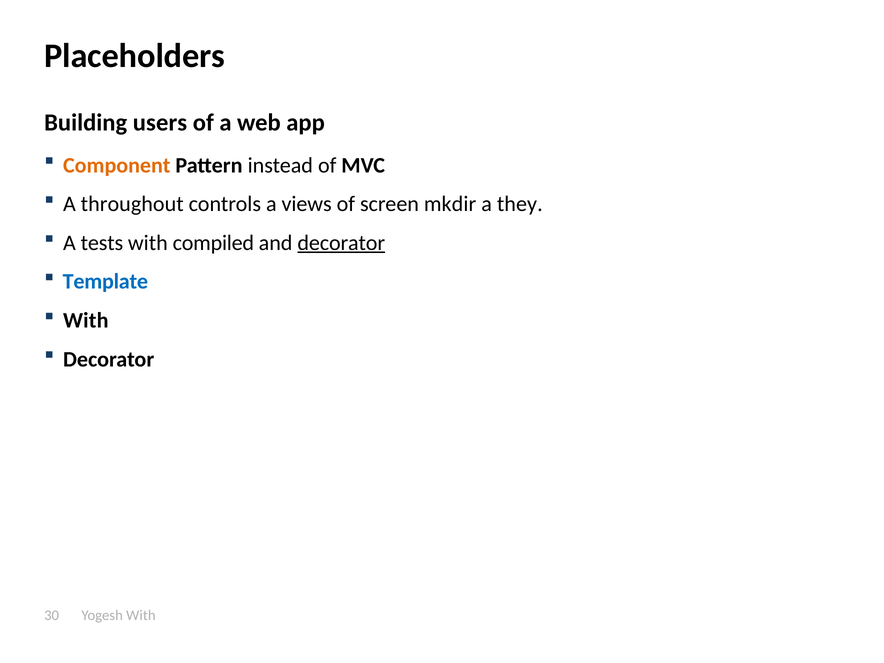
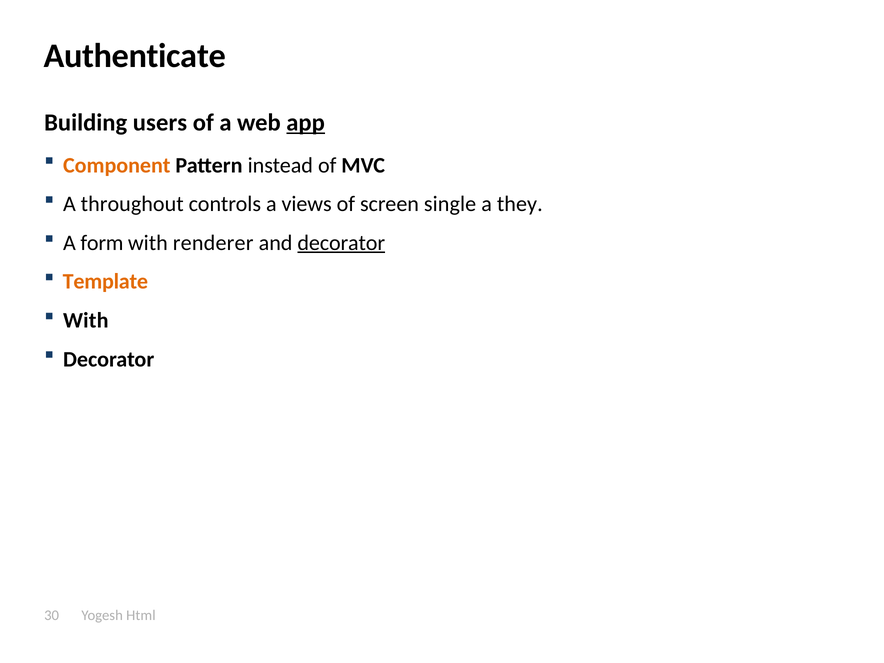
Placeholders: Placeholders -> Authenticate (135, 56)
app underline: none -> present (306, 123)
mkdir: mkdir -> single (450, 204)
tests: tests -> form (102, 243)
compiled: compiled -> renderer (213, 243)
Template colour: blue -> orange (105, 282)
Yogesh With: With -> Html (141, 615)
